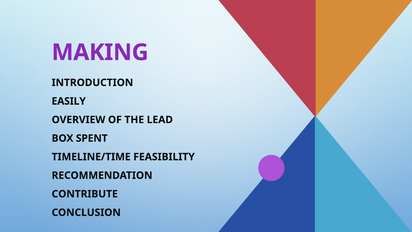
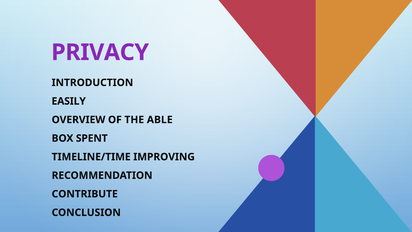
MAKING: MAKING -> PRIVACY (100, 52)
LEAD: LEAD -> ABLE (160, 120)
FEASIBILITY: FEASIBILITY -> IMPROVING (164, 157)
